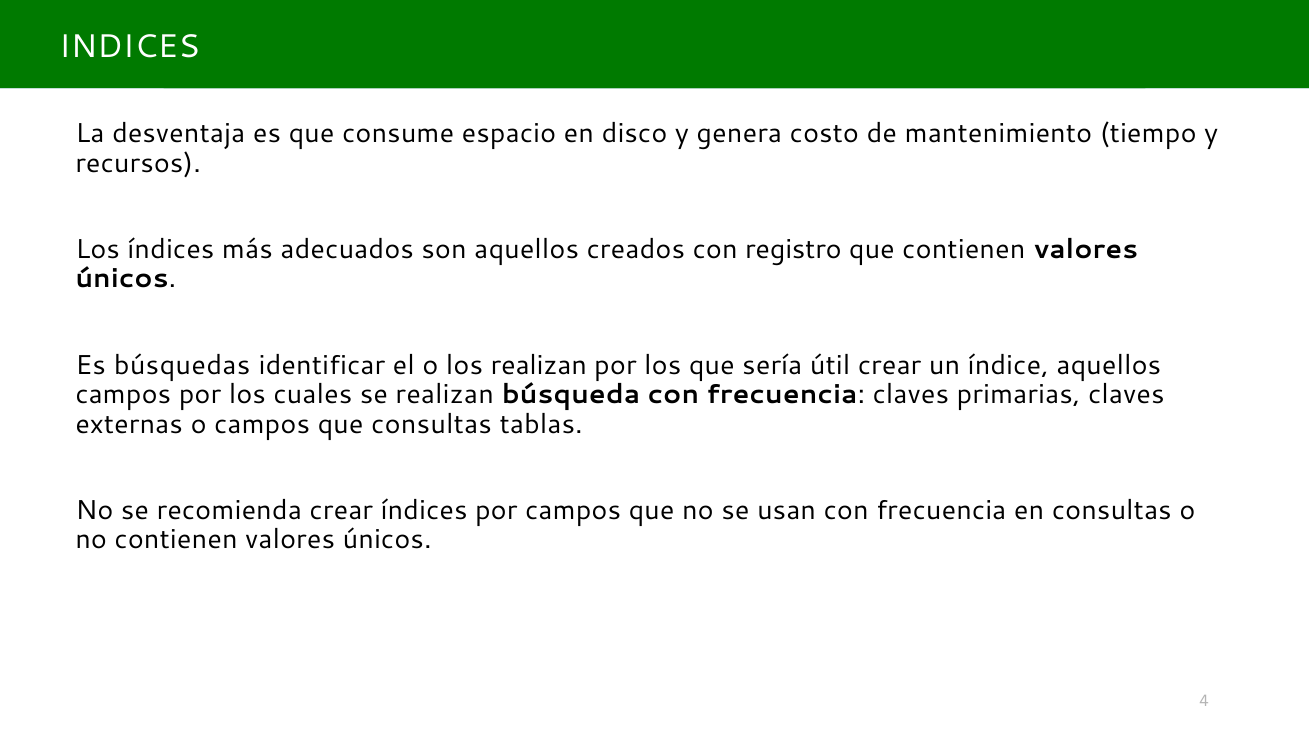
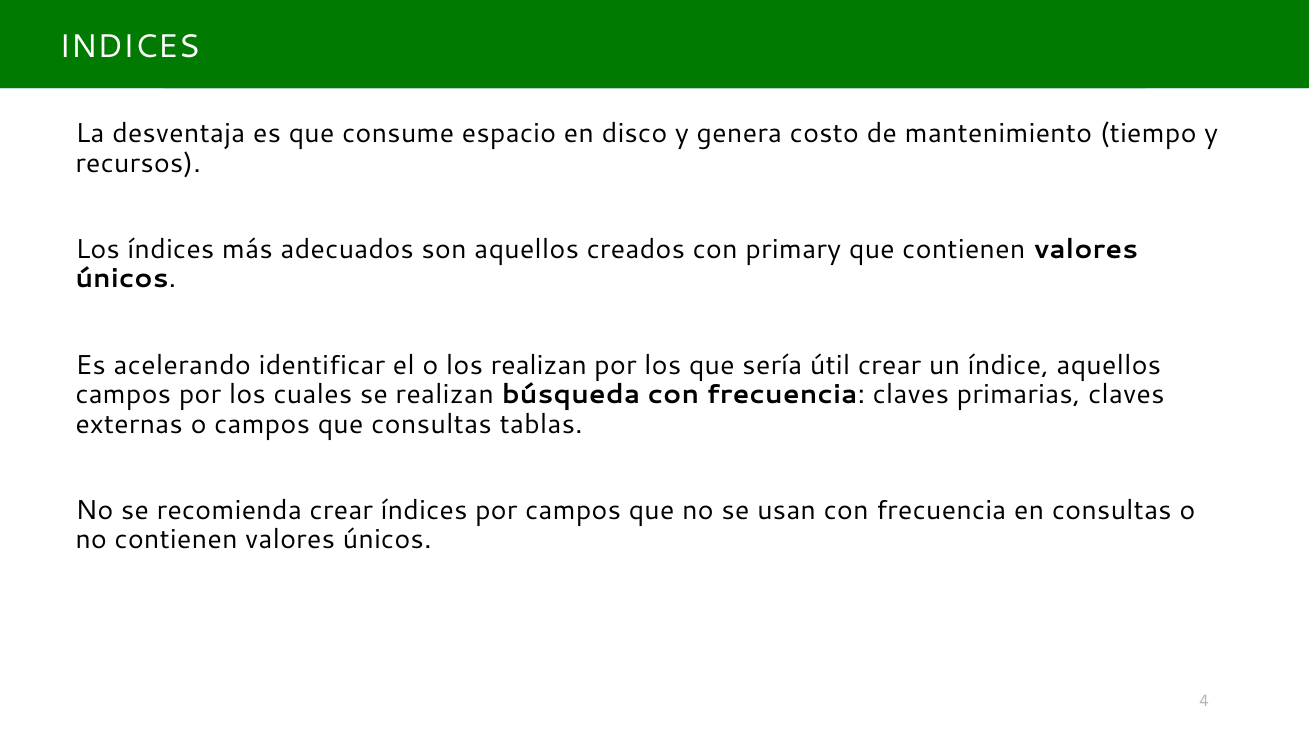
registro: registro -> primary (793, 250)
búsquedas: búsquedas -> acelerando (182, 365)
